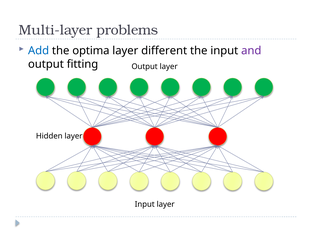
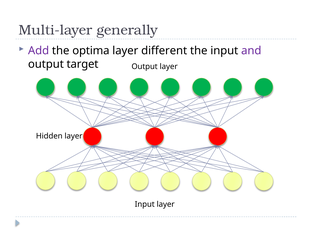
problems: problems -> generally (127, 30)
Add colour: blue -> purple (39, 51)
fitting: fitting -> target (83, 64)
